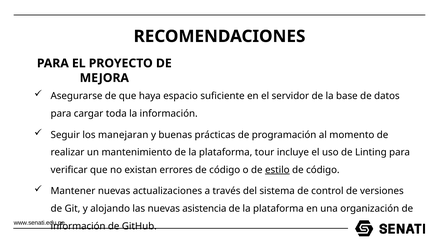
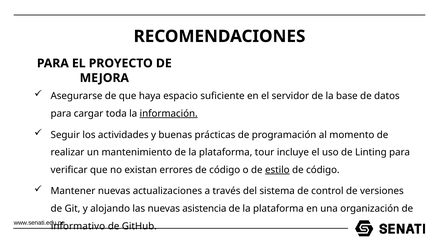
información underline: none -> present (169, 114)
manejaran: manejaran -> actividades (123, 135)
información: información -> informativo (78, 226)
